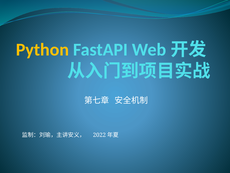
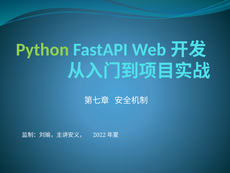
Python colour: yellow -> light green (42, 50)
